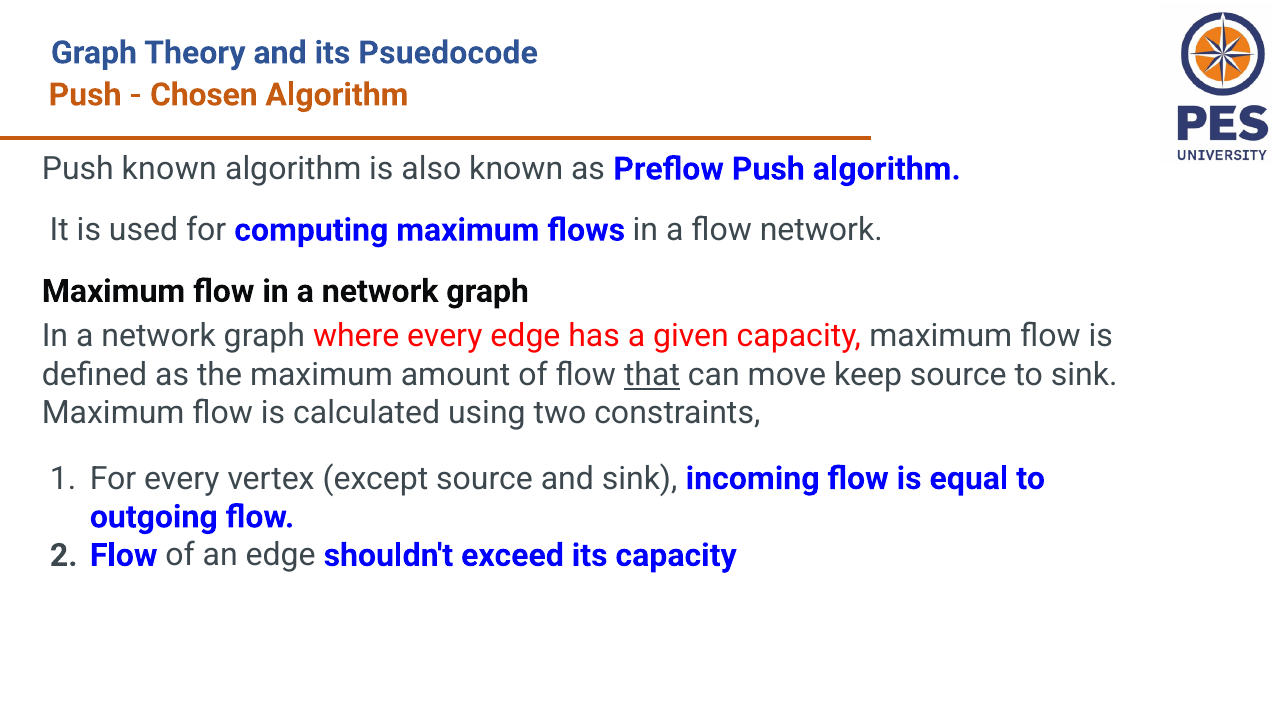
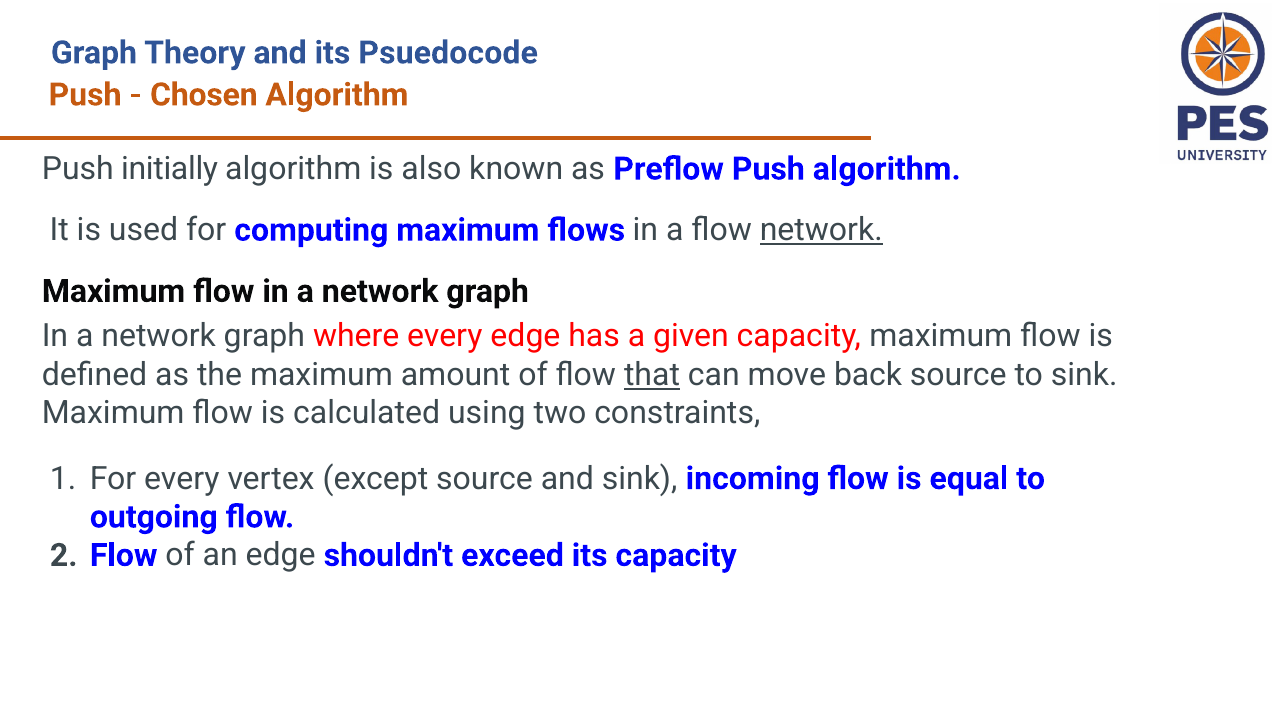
Push known: known -> initially (170, 169)
network underline: none -> present (821, 230)
keep: keep -> back (868, 375)
